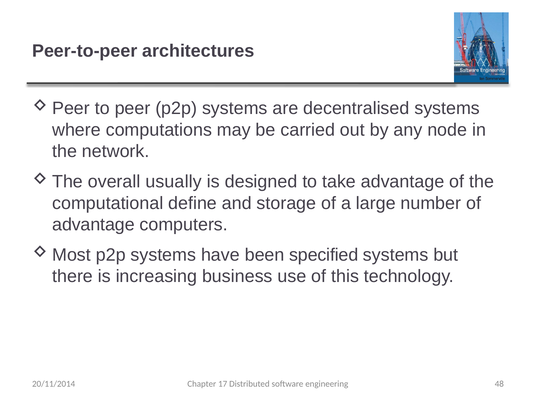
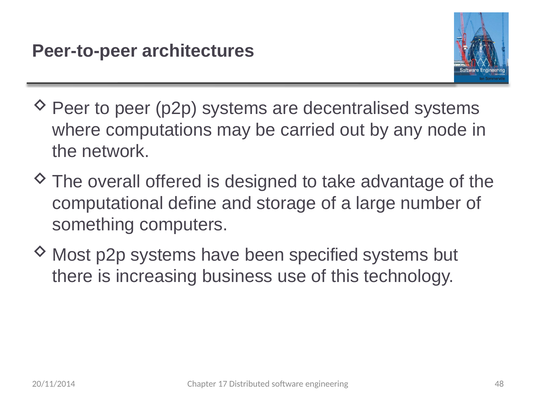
usually: usually -> offered (174, 182)
advantage: advantage -> something (93, 225)
